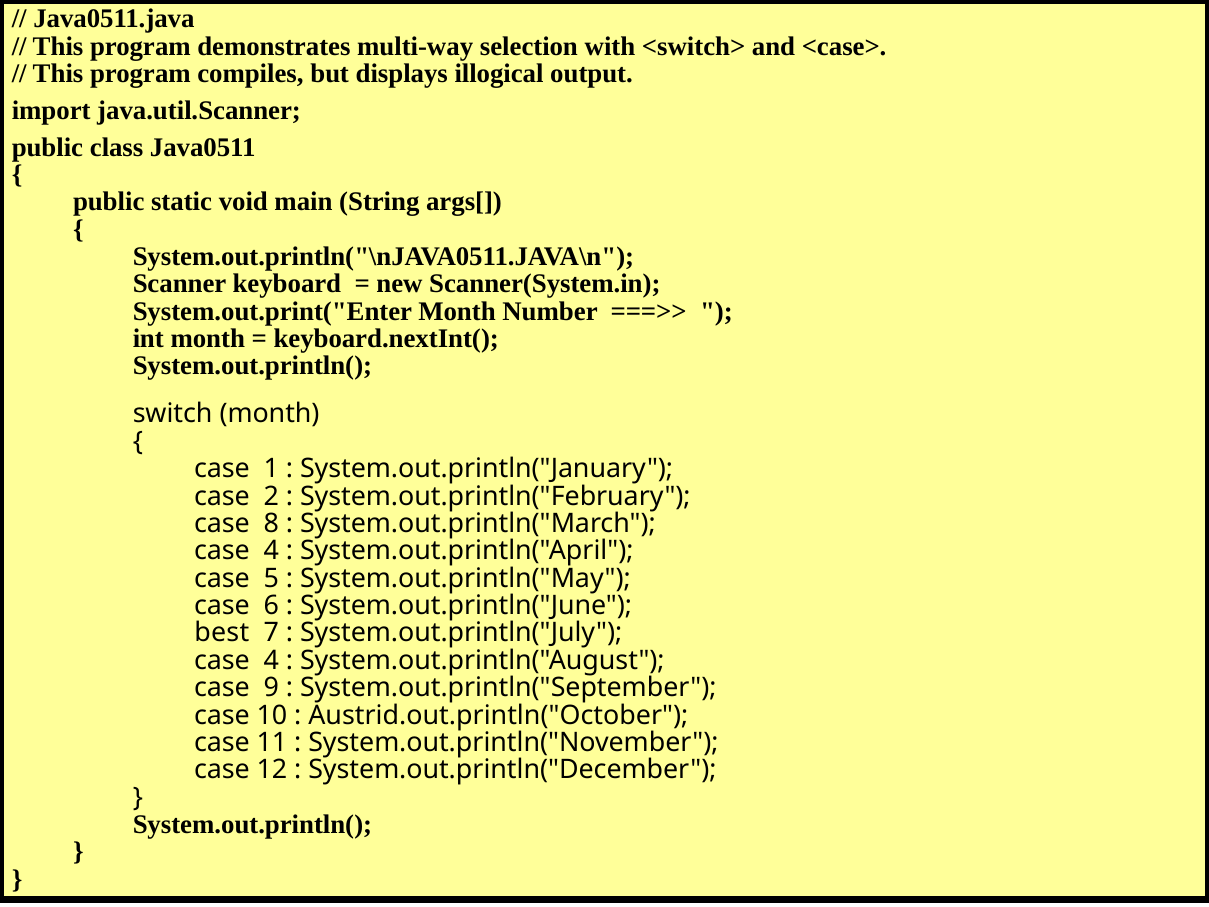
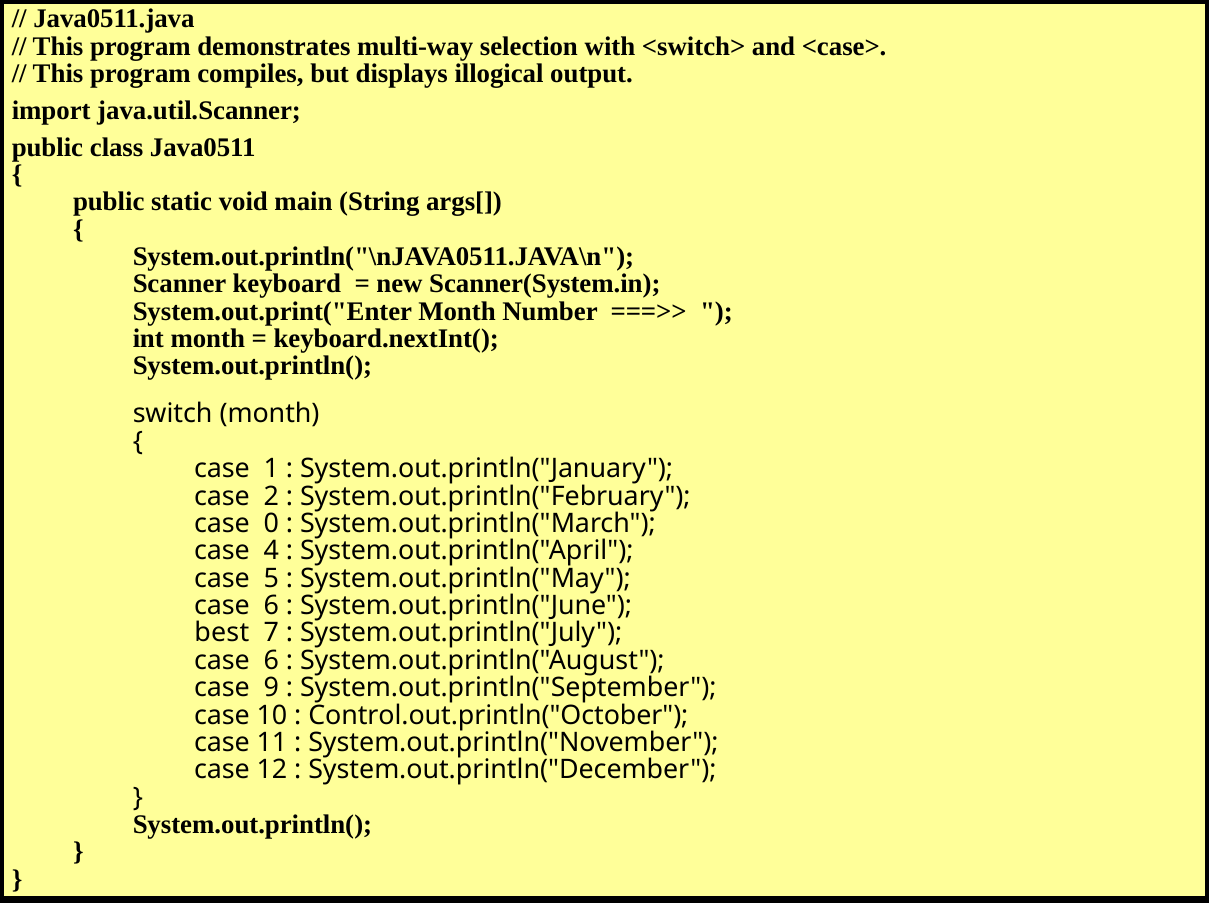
8: 8 -> 0 (271, 523)
4: 4 -> 6 (271, 660)
Austrid.out.println("October: Austrid.out.println("October -> Control.out.println("October (498, 715)
